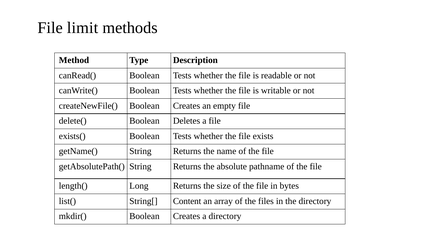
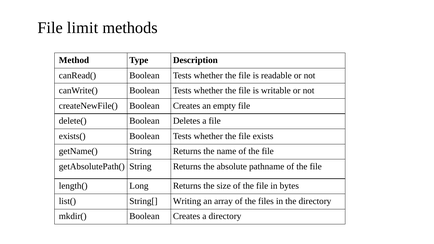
Content: Content -> Writing (187, 201)
